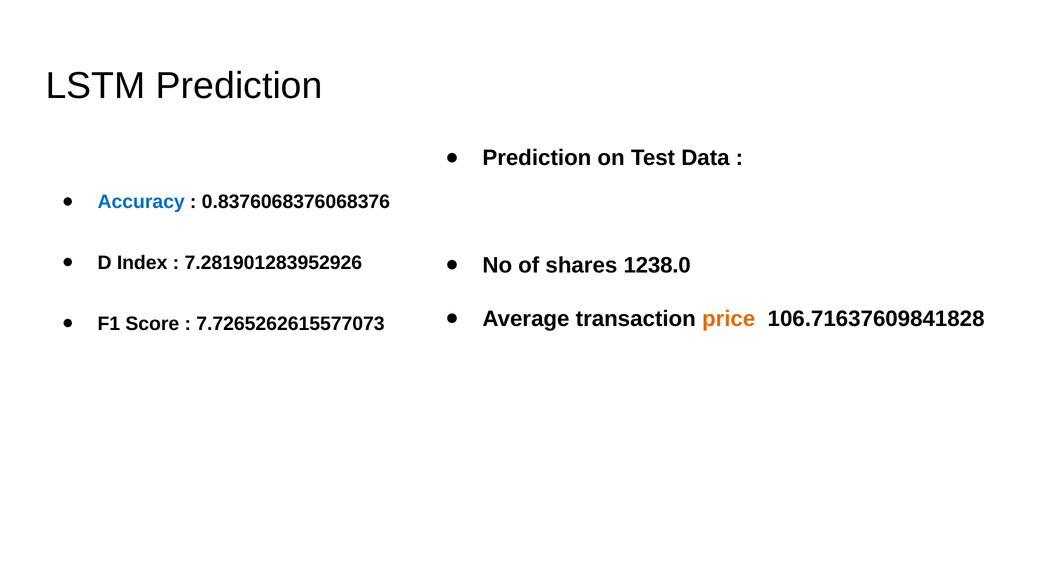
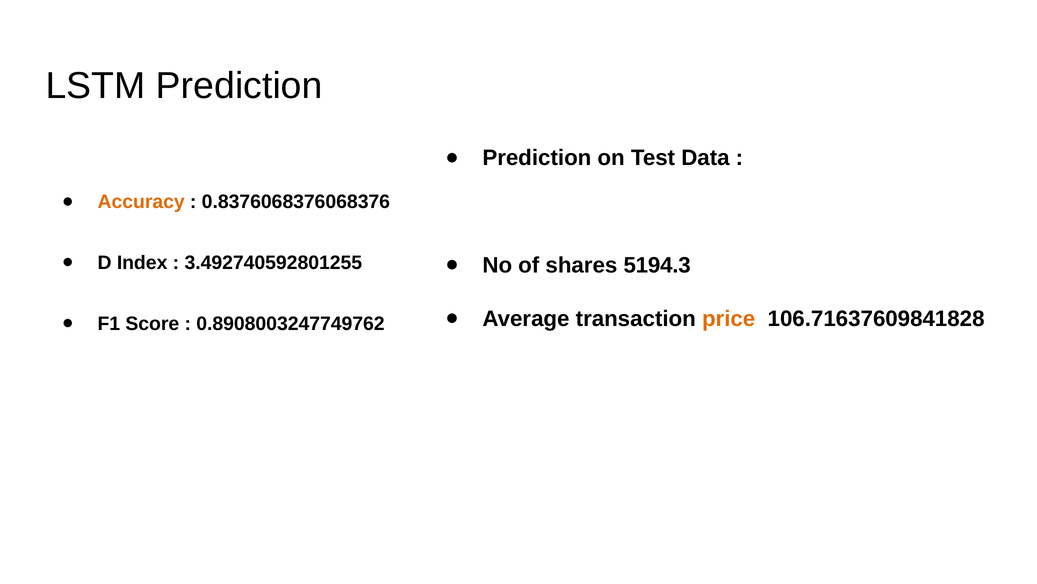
Accuracy colour: blue -> orange (141, 201)
7.281901283952926: 7.281901283952926 -> 3.492740592801255 (273, 262)
1238.0: 1238.0 -> 5194.3 (657, 265)
7.7265262615577073: 7.7265262615577073 -> 0.8908003247749762 (290, 323)
